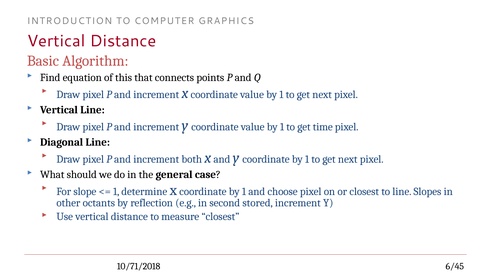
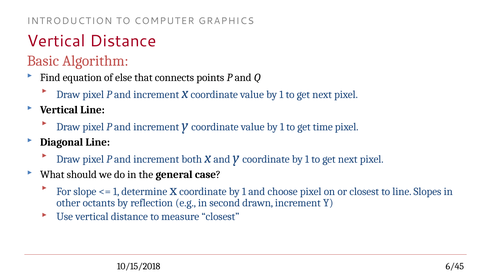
this: this -> else (124, 78)
stored: stored -> drawn (258, 203)
10/71/2018: 10/71/2018 -> 10/15/2018 (139, 267)
